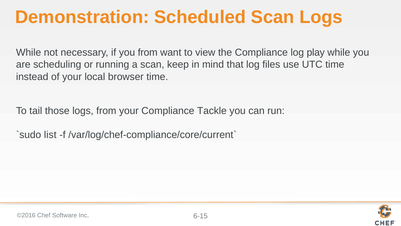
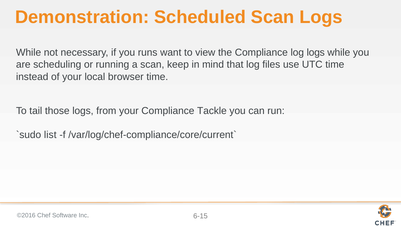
you from: from -> runs (148, 53)
log play: play -> logs (316, 53)
